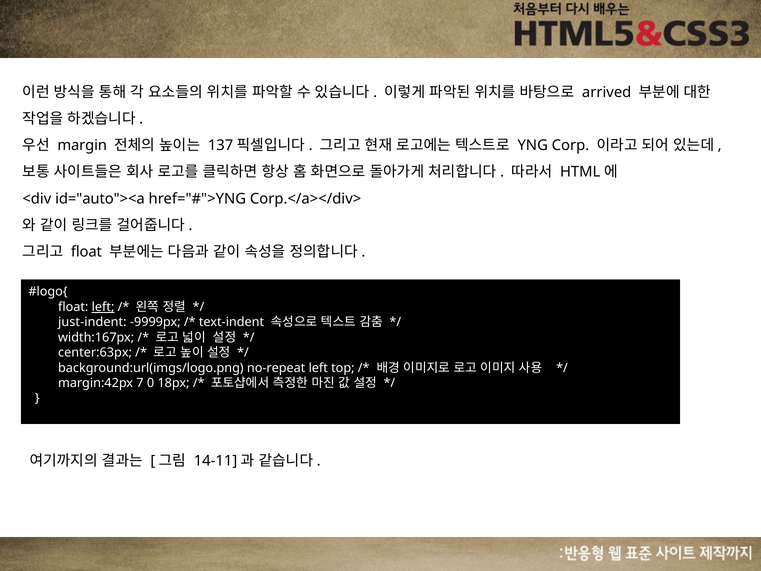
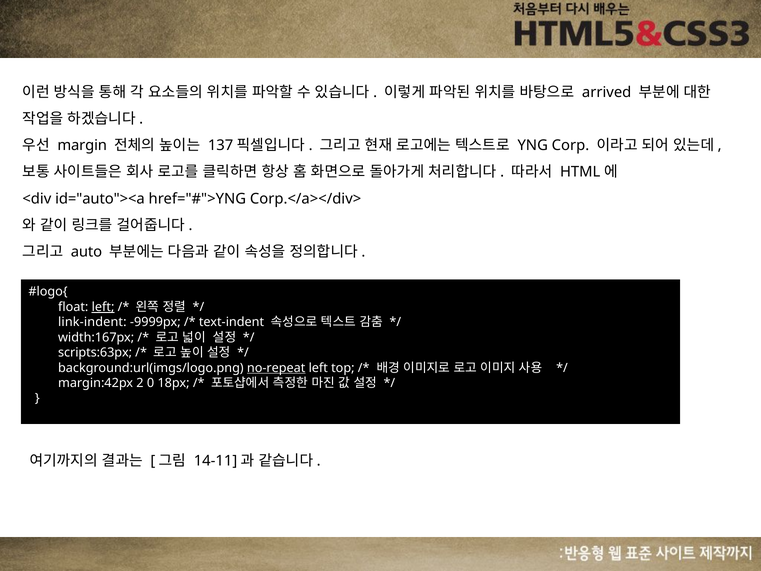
float: float -> auto (86, 252)
just-indent: just-indent -> link-indent (92, 322)
center:63px: center:63px -> scripts:63px (95, 352)
no-repeat underline: none -> present (276, 368)
7: 7 -> 2 (140, 383)
